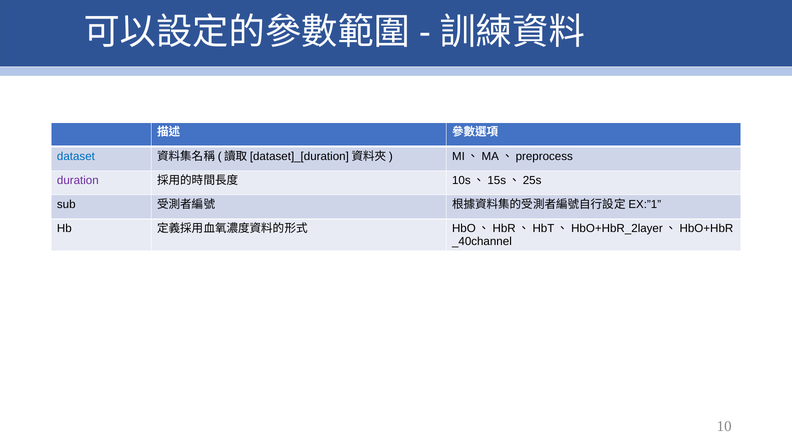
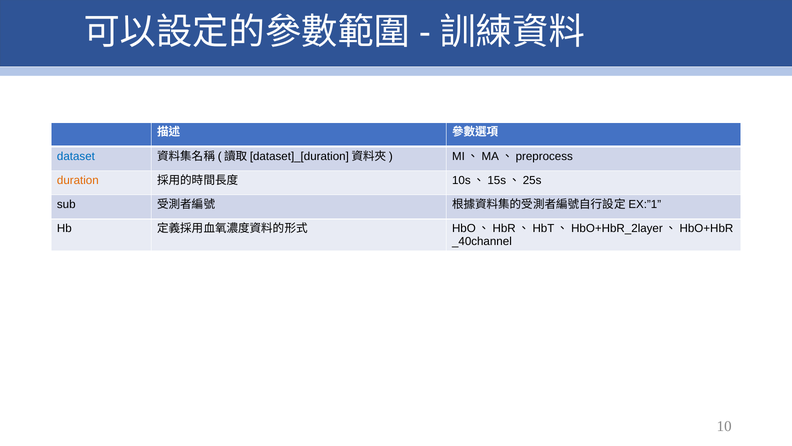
duration colour: purple -> orange (78, 180)
